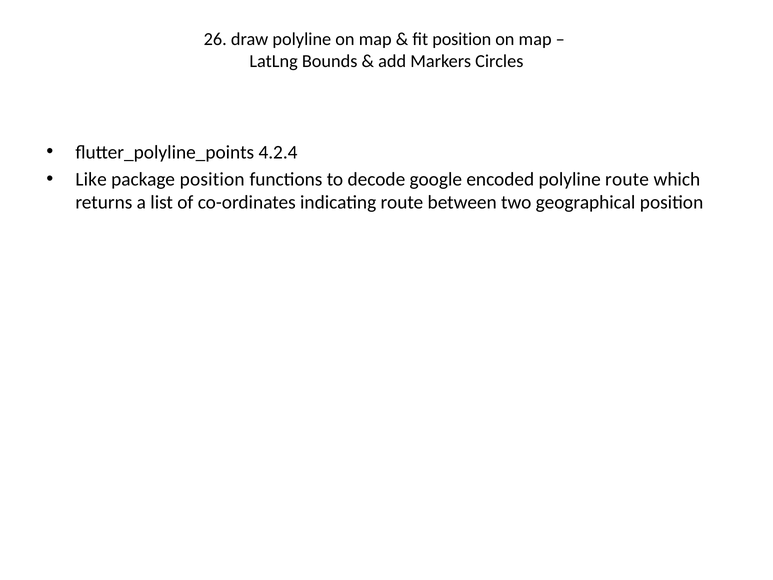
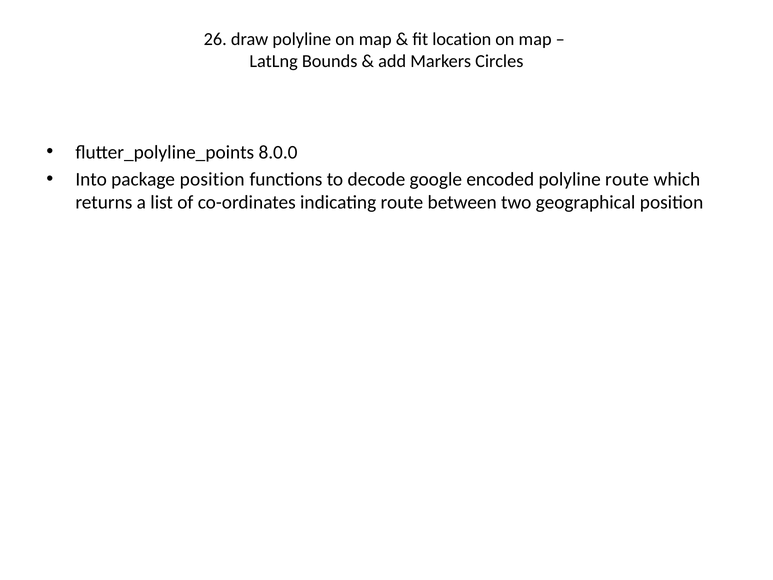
fit position: position -> location (462, 39)
4.2.4: 4.2.4 -> 8.0.0 (278, 152)
Like: Like -> Into (91, 179)
